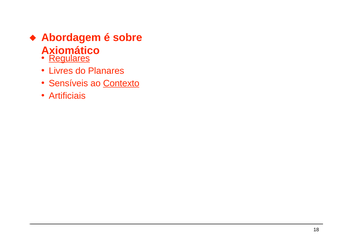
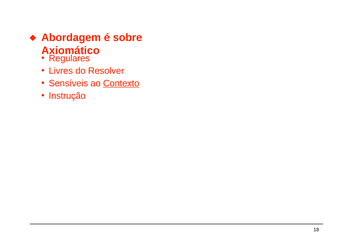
Regulares underline: present -> none (69, 58)
Planares: Planares -> Resolver (106, 71)
Artificiais: Artificiais -> Instrução (67, 96)
